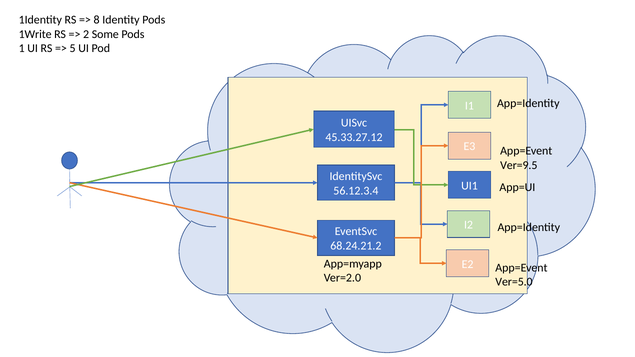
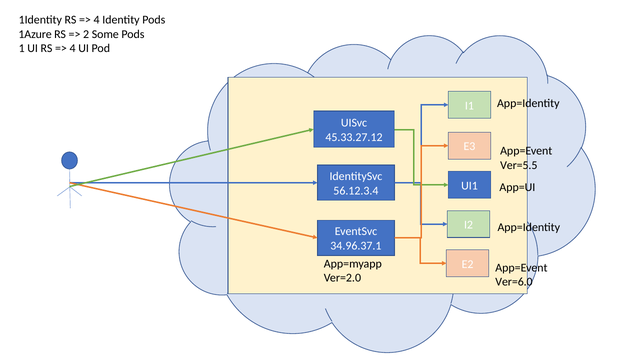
8: 8 -> 4 (97, 20)
1Write: 1Write -> 1Azure (35, 34)
5: 5 -> 4 (73, 48)
Ver=9.5: Ver=9.5 -> Ver=5.5 (519, 165)
68.24.21.2: 68.24.21.2 -> 34.96.37.1 (356, 246)
Ver=5.0: Ver=5.0 -> Ver=6.0 (514, 282)
